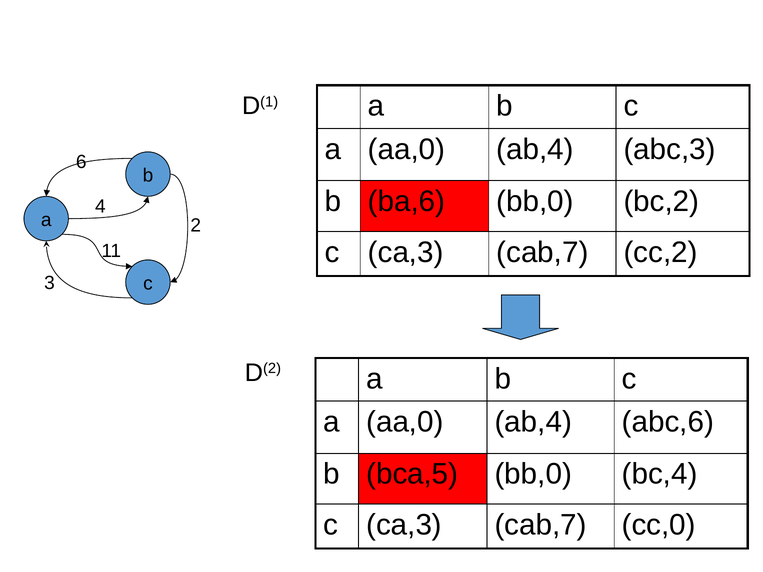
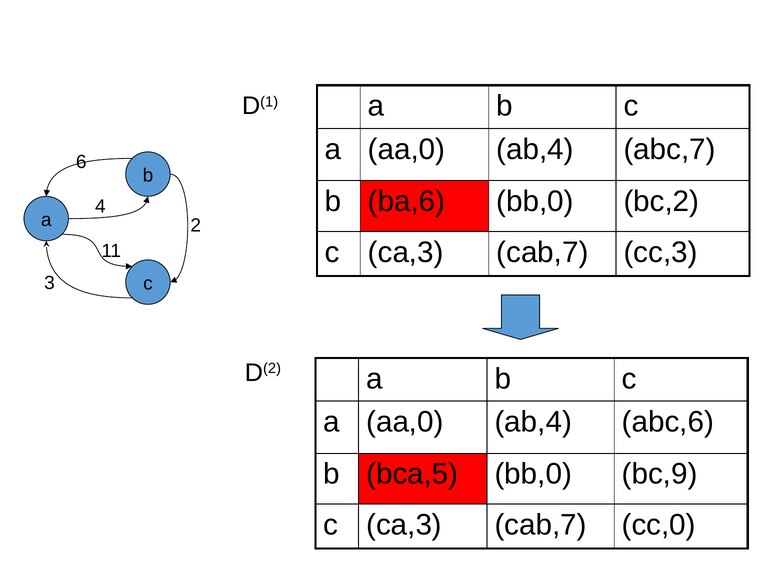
abc,3: abc,3 -> abc,7 (670, 149)
cc,2: cc,2 -> cc,3 (661, 252)
bc,4: bc,4 -> bc,9 (660, 474)
